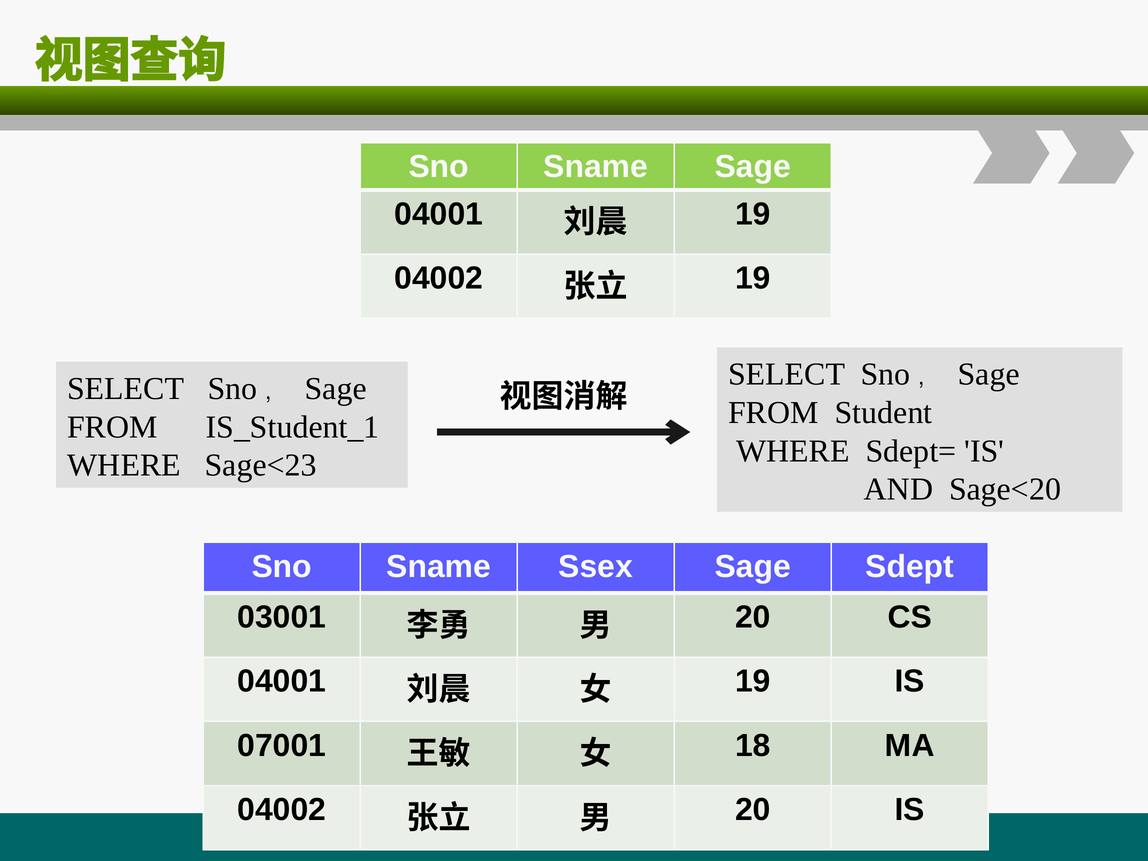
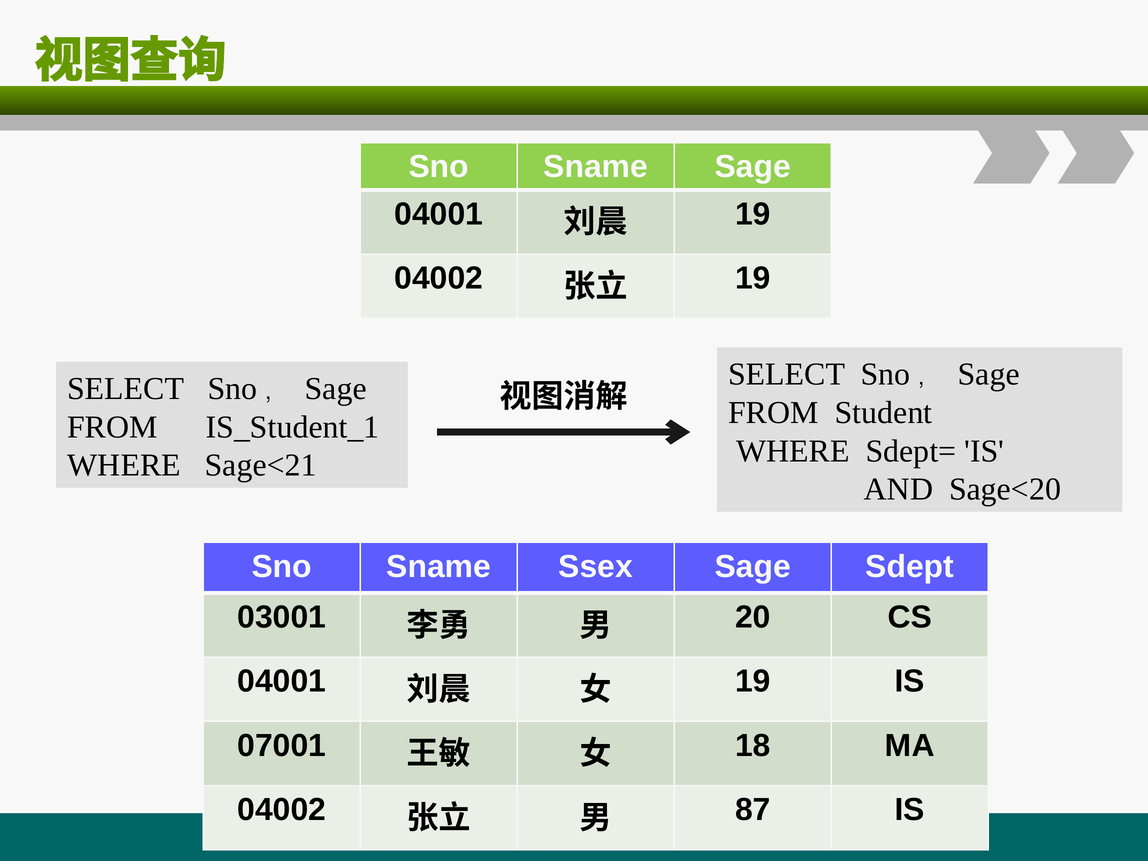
Sage<23: Sage<23 -> Sage<21 (261, 465)
20: 20 -> 87 (753, 810)
